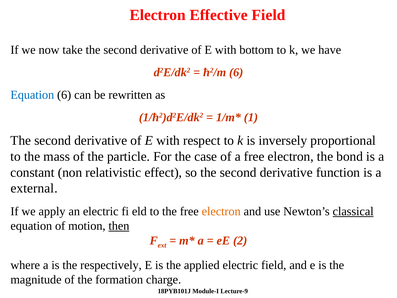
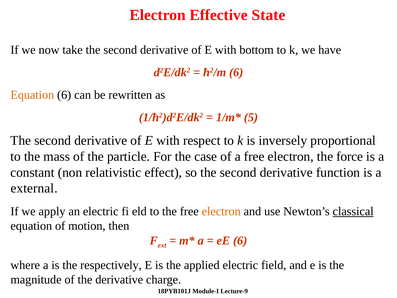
Effective Field: Field -> State (269, 15)
Equation colour: blue -> orange (32, 95)
1: 1 -> 5 (251, 117)
bond: bond -> force (350, 156)
then underline: present -> none (119, 226)
eE 2: 2 -> 6 (240, 240)
the formation: formation -> derivative (119, 279)
